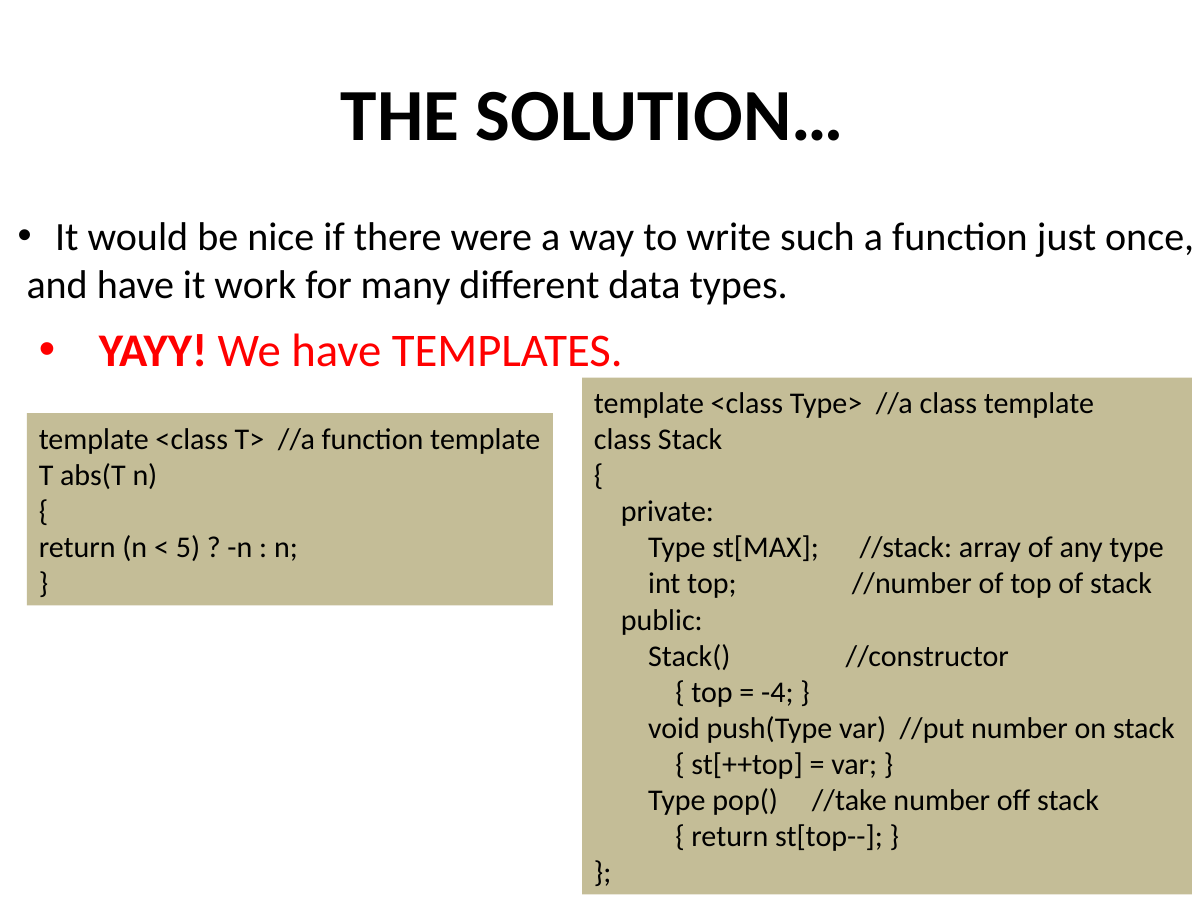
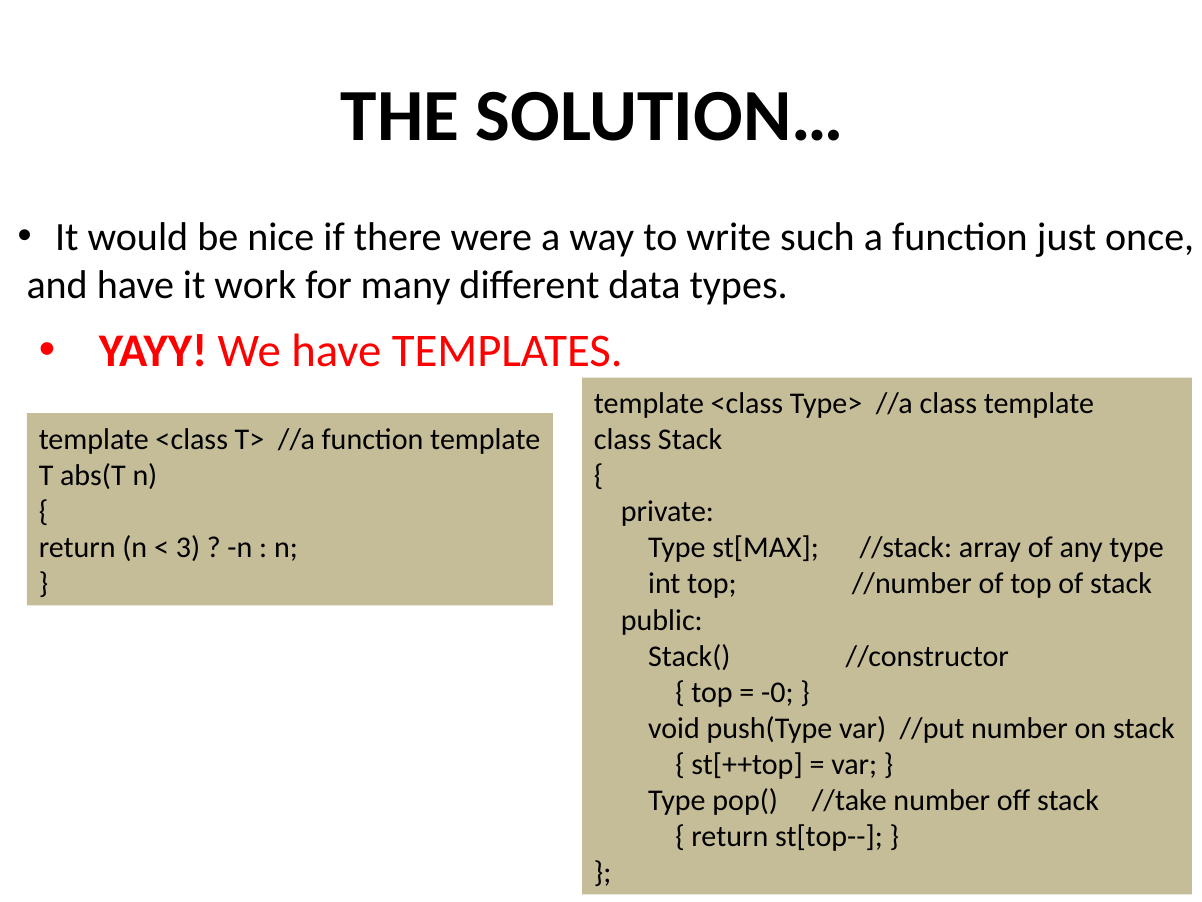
5: 5 -> 3 (188, 547)
-4: -4 -> -0 (777, 692)
